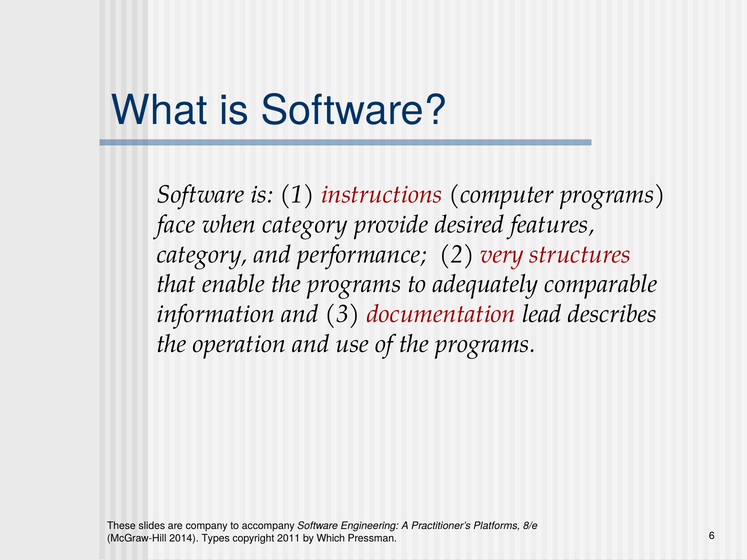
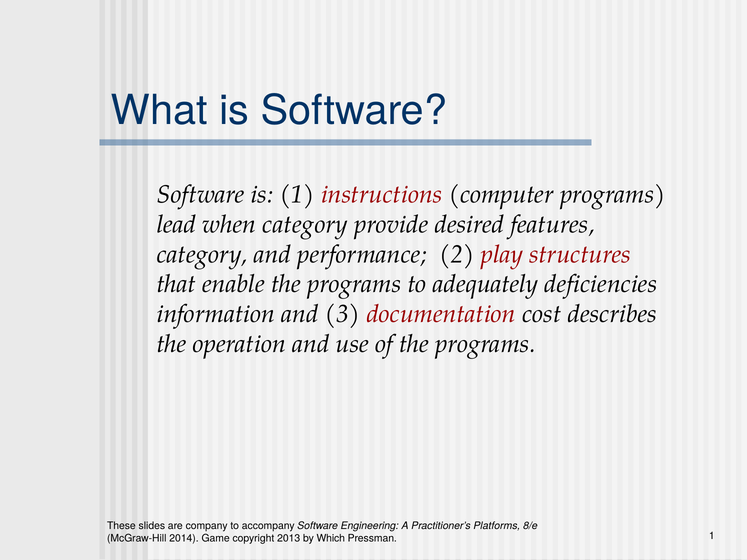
face: face -> lead (177, 225)
very: very -> play (502, 254)
comparable: comparable -> deficiencies (601, 284)
lead: lead -> cost (542, 314)
Types: Types -> Game (216, 539)
2011: 2011 -> 2013 (289, 539)
Pressman 6: 6 -> 1 (712, 536)
